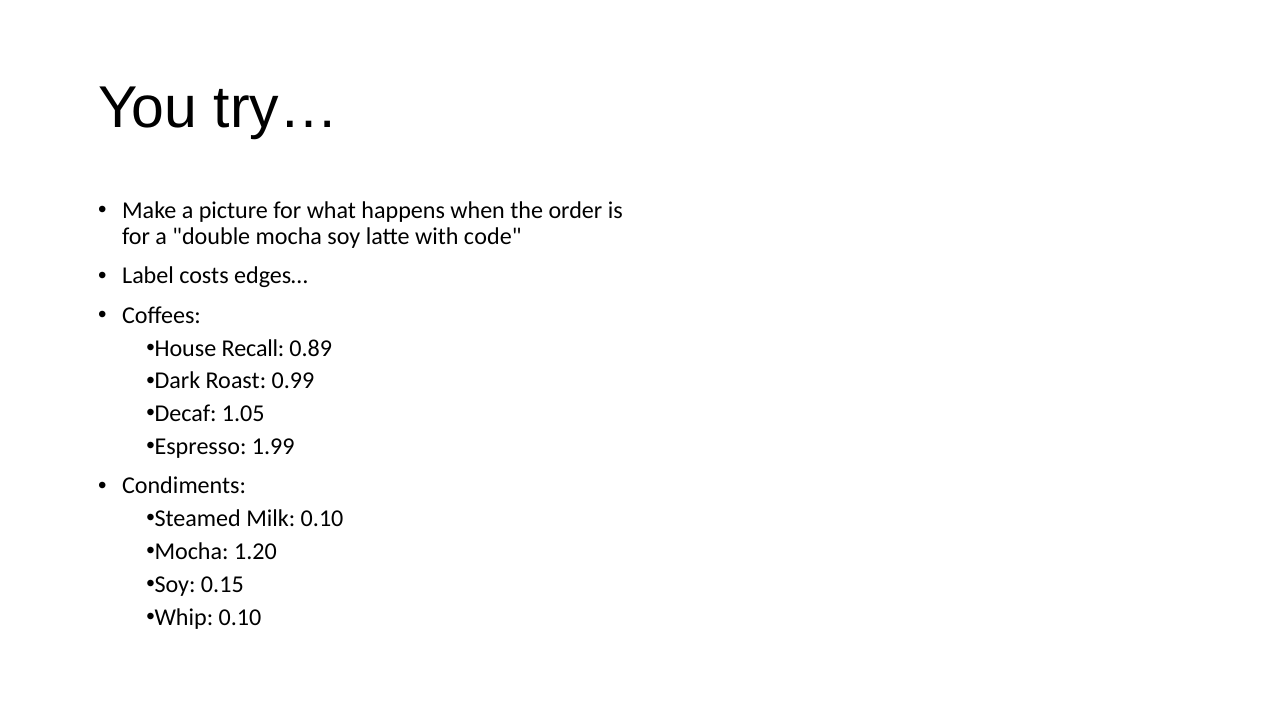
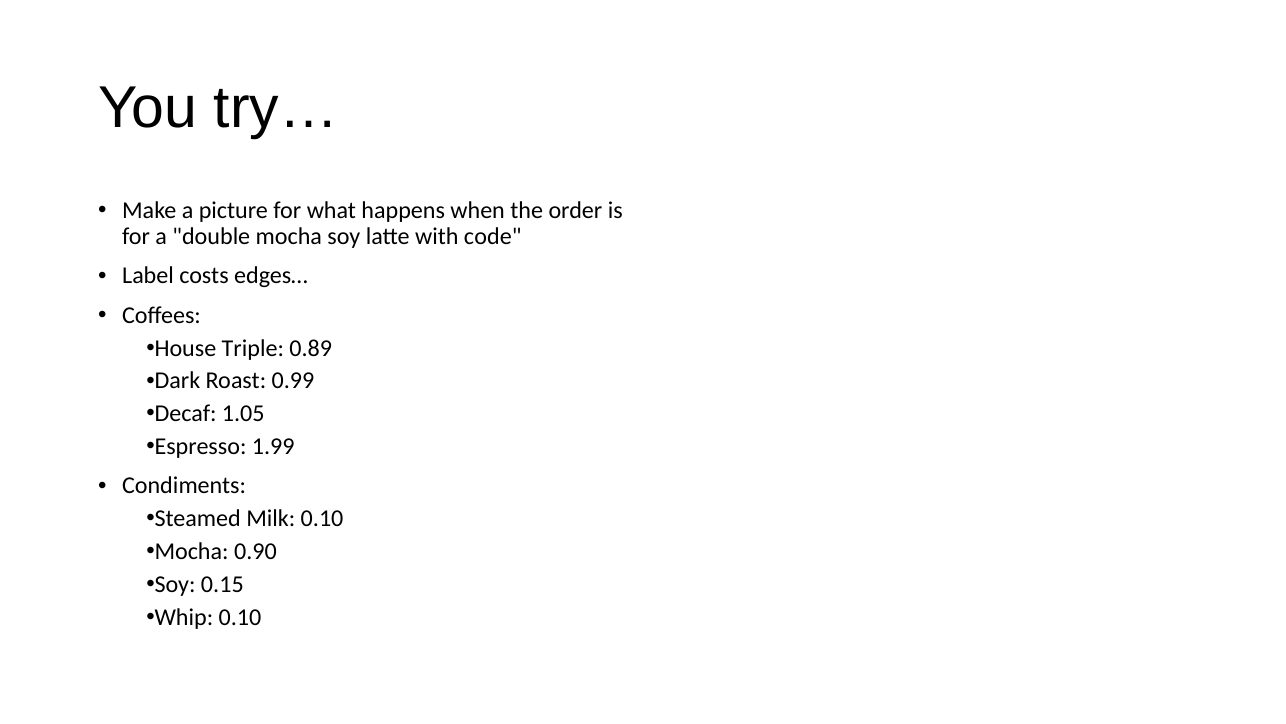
Recall: Recall -> Triple (253, 348)
1.20: 1.20 -> 0.90 (255, 551)
